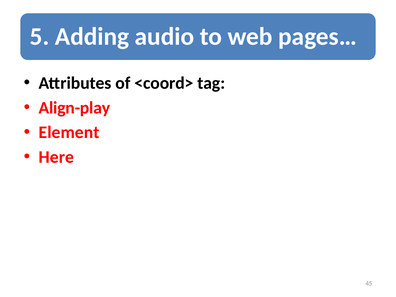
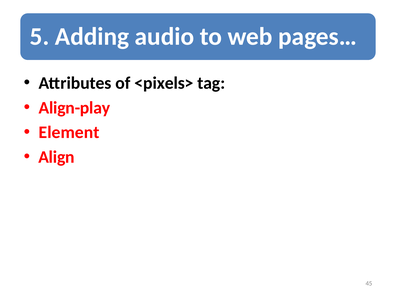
<coord>: <coord> -> <pixels> (164, 83)
Here: Here -> Align (56, 157)
